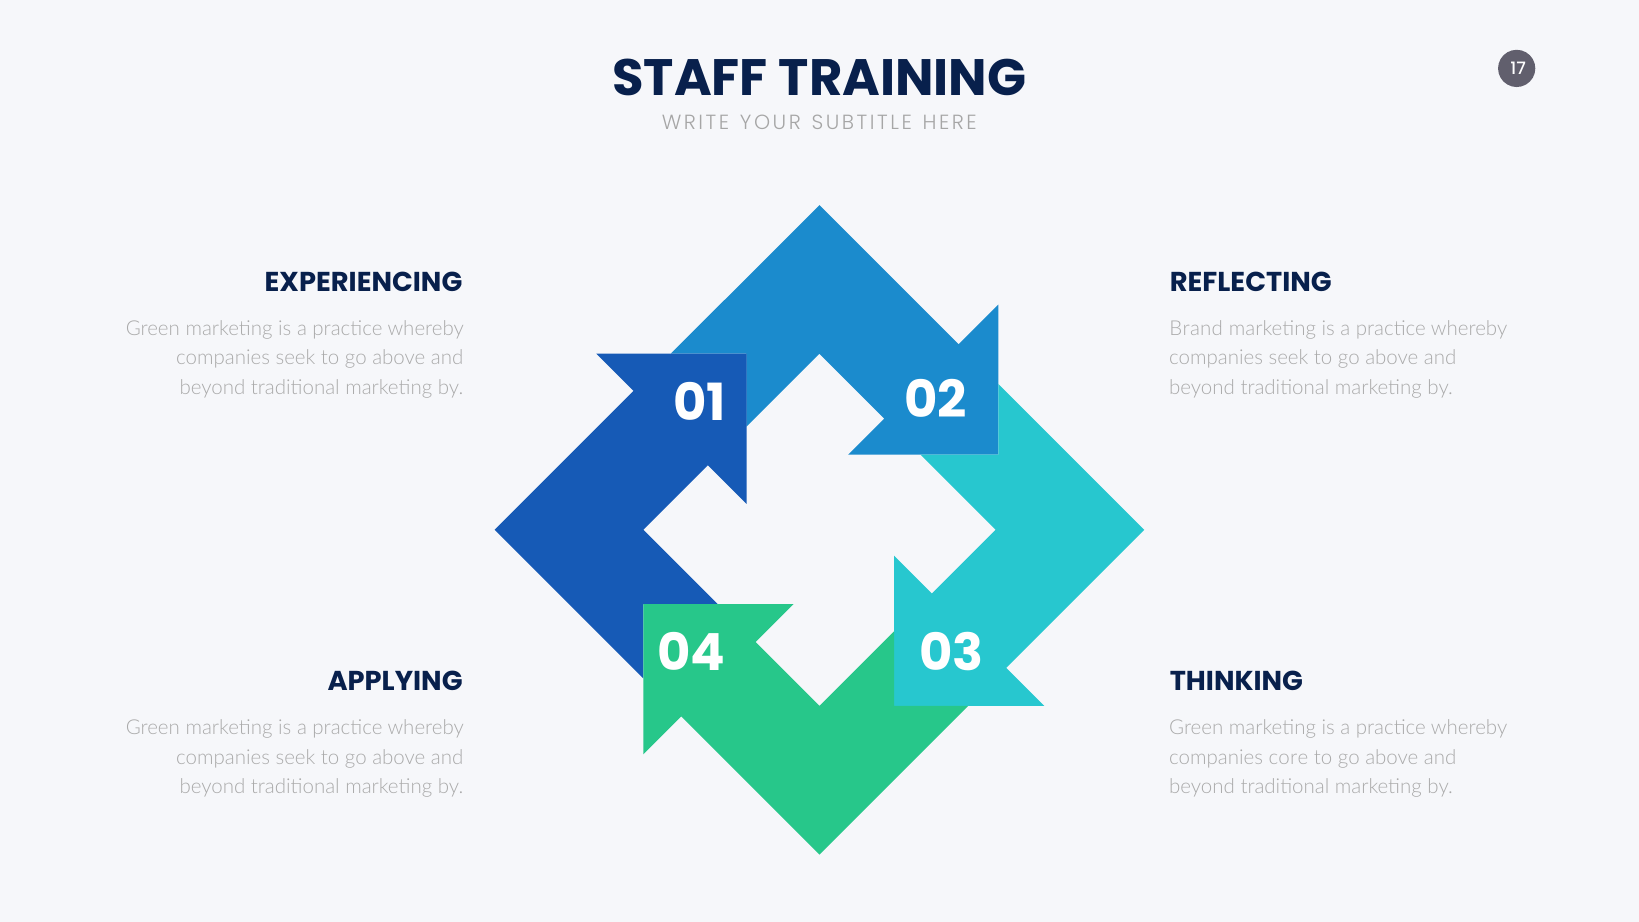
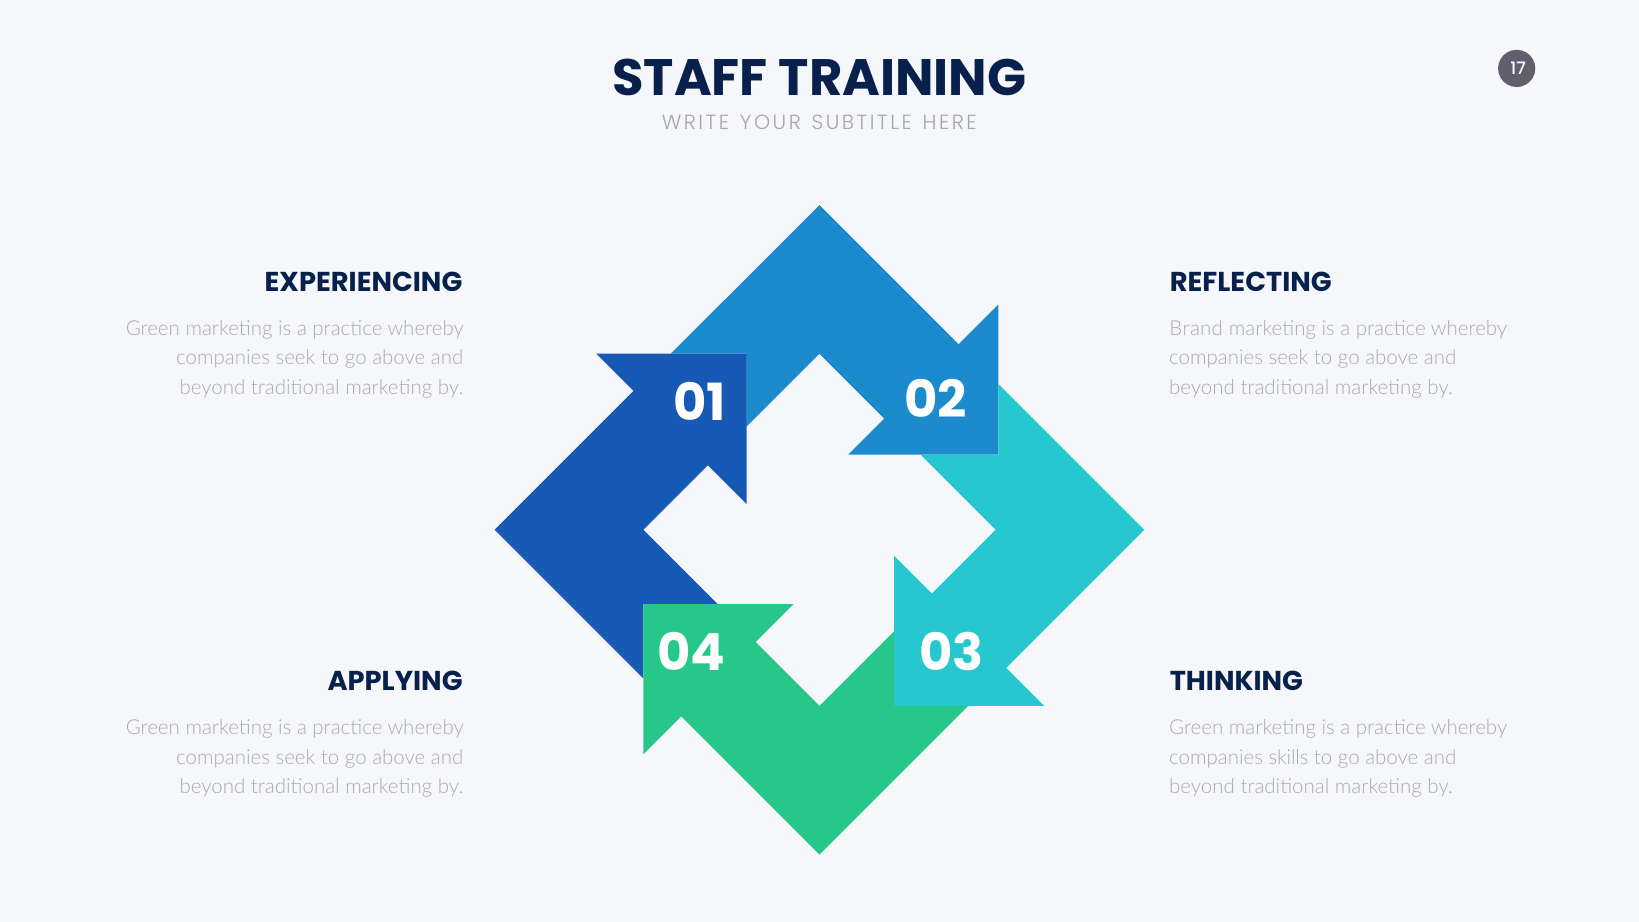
core: core -> skills (1289, 757)
